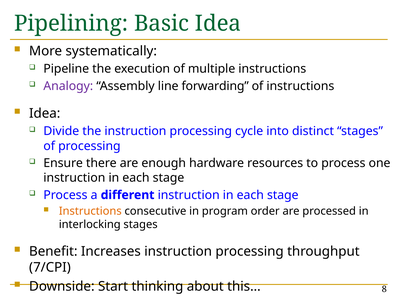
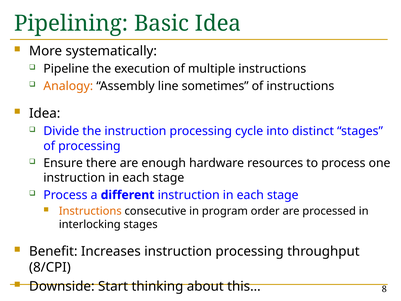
Analogy colour: purple -> orange (68, 86)
forwarding: forwarding -> sometimes (215, 86)
7/CPI: 7/CPI -> 8/CPI (50, 267)
